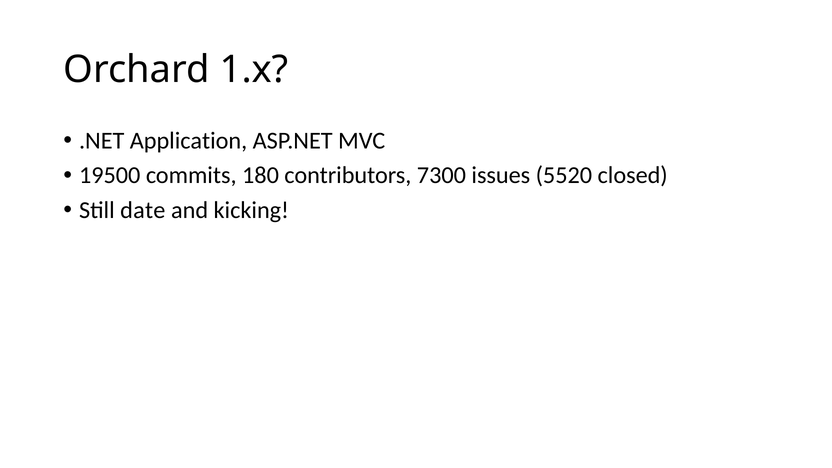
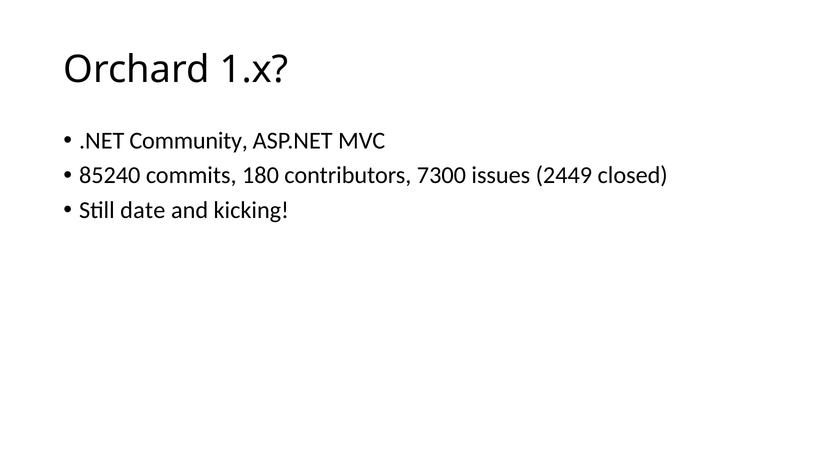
Application: Application -> Community (189, 141)
19500: 19500 -> 85240 (110, 175)
5520: 5520 -> 2449 (564, 175)
